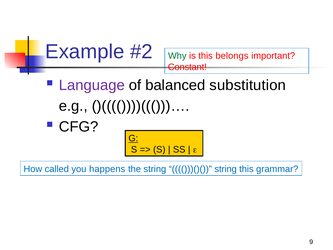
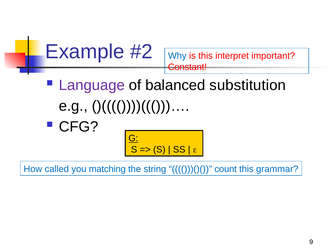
Why colour: green -> blue (177, 56)
belongs: belongs -> interpret (232, 56)
happens: happens -> matching (107, 169)
string: string -> count (226, 169)
